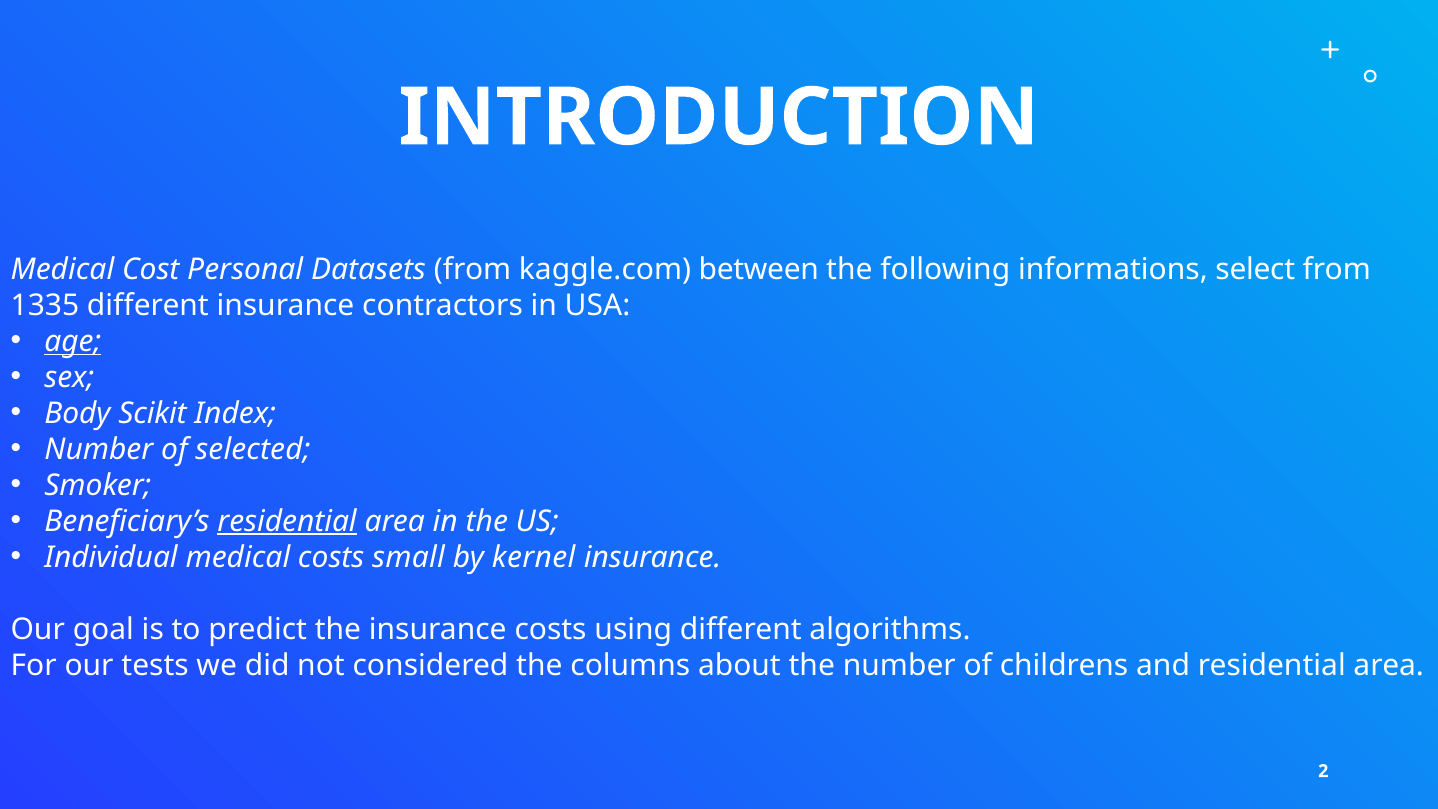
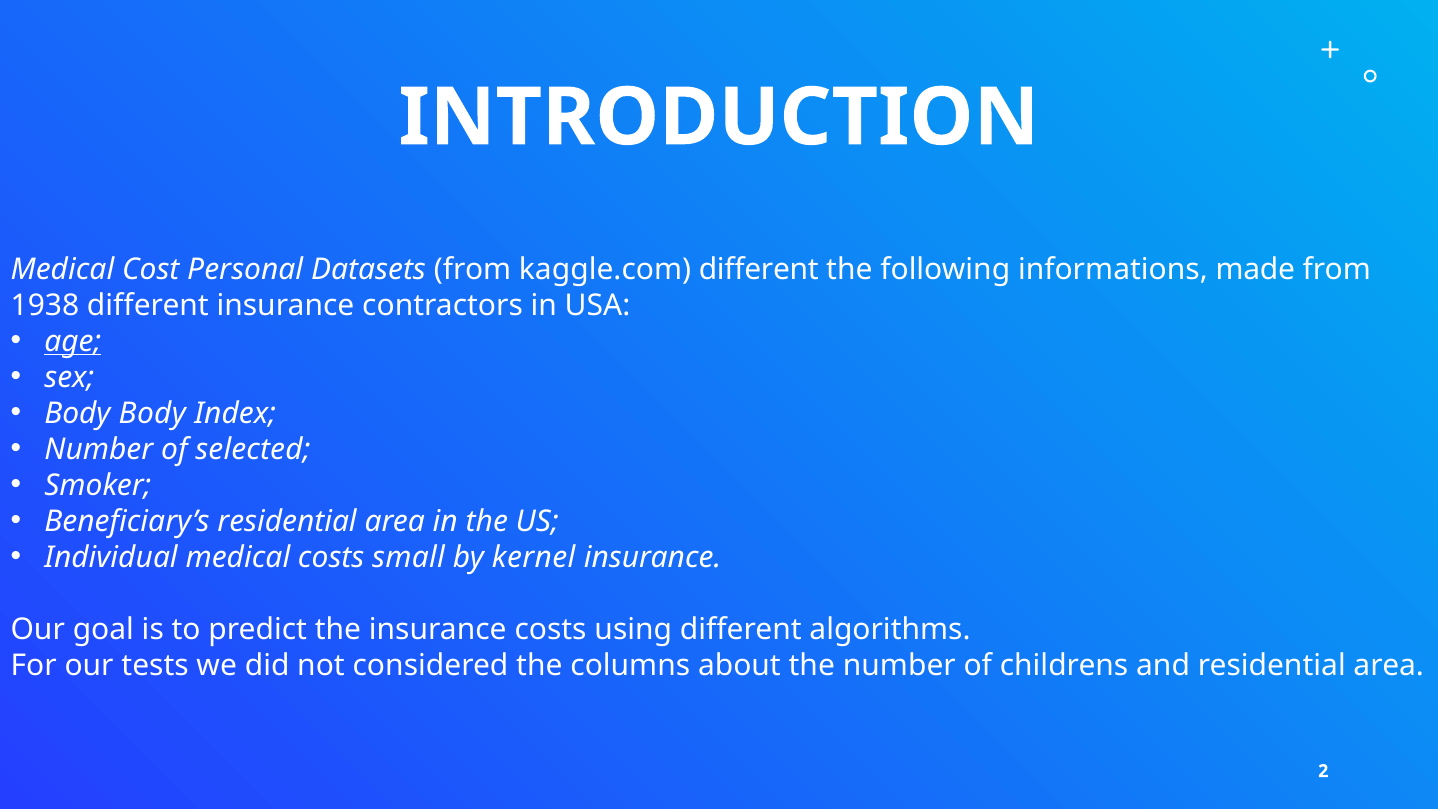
kaggle.com between: between -> different (759, 270)
select: select -> made (1255, 270)
1335: 1335 -> 1938 (45, 306)
Body Scikit: Scikit -> Body (152, 413)
residential underline: present -> none (287, 521)
